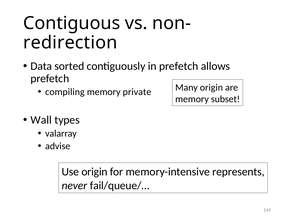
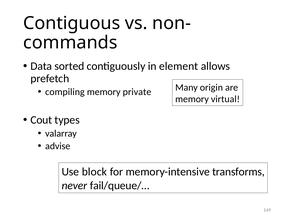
redirection: redirection -> commands (70, 43)
in prefetch: prefetch -> element (179, 66)
subset: subset -> virtual (225, 99)
Wall: Wall -> Cout (41, 120)
Use origin: origin -> block (94, 172)
represents: represents -> transforms (238, 172)
